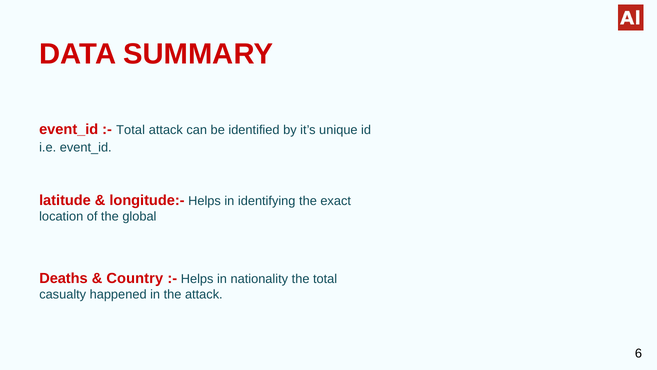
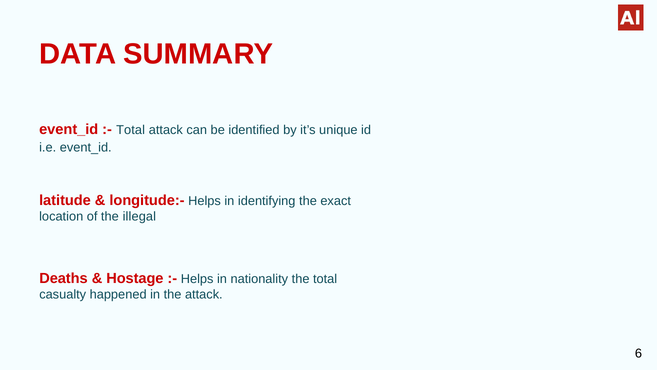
global: global -> illegal (139, 217)
Country: Country -> Hostage (135, 278)
